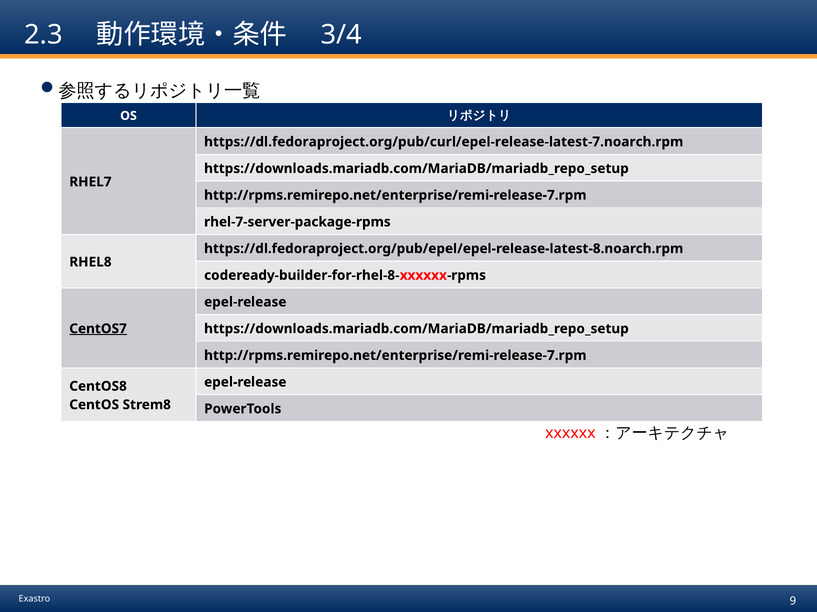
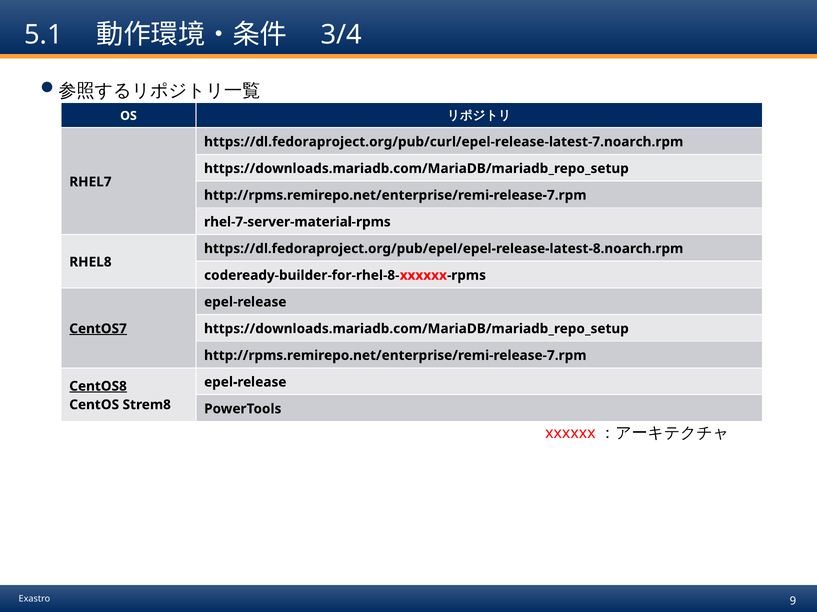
2.3: 2.3 -> 5.1 (43, 35)
rhel-7-server-package-rpms: rhel-7-server-package-rpms -> rhel-7-server-material-rpms (297, 222)
CentOS8 underline: none -> present (98, 387)
